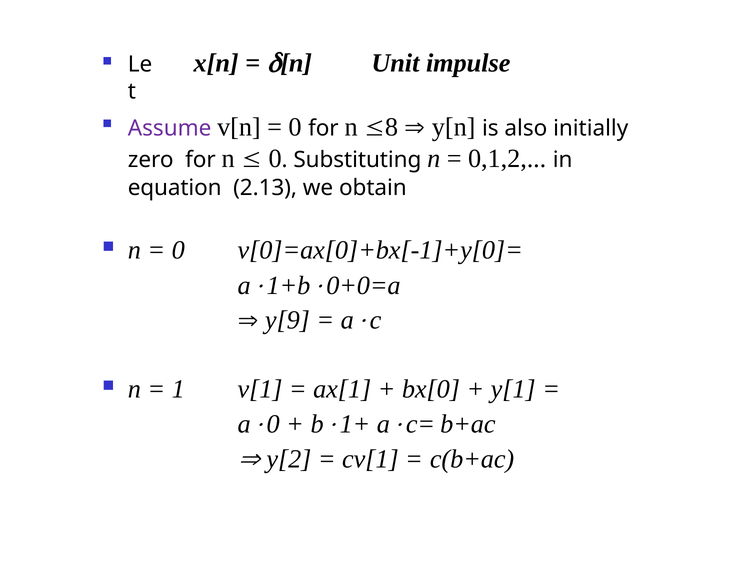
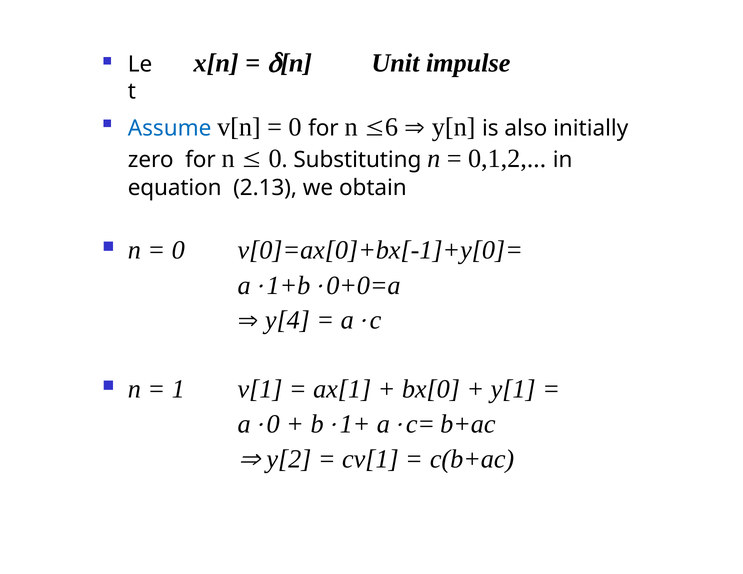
Assume colour: purple -> blue (170, 128)
8: 8 -> 6 (391, 127)
y[9: y[9 -> y[4 (287, 320)
